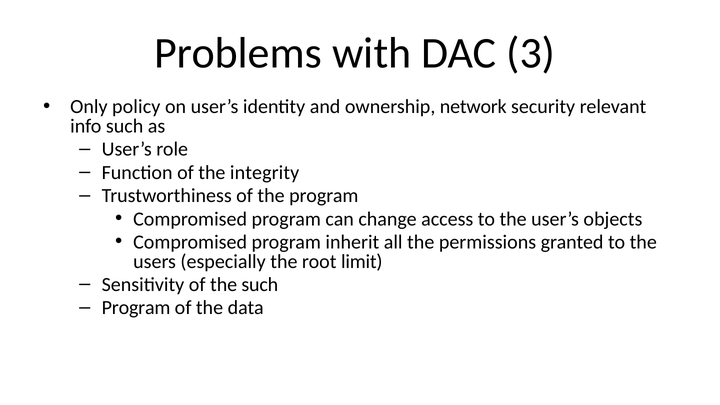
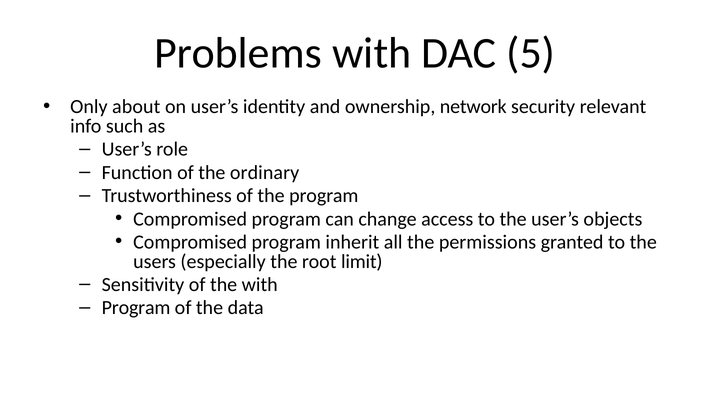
3: 3 -> 5 (531, 53)
policy: policy -> about (136, 107)
integrity: integrity -> ordinary (265, 173)
the such: such -> with (260, 285)
